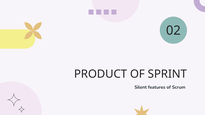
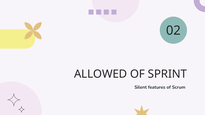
PRODUCT: PRODUCT -> ALLOWED (101, 74)
